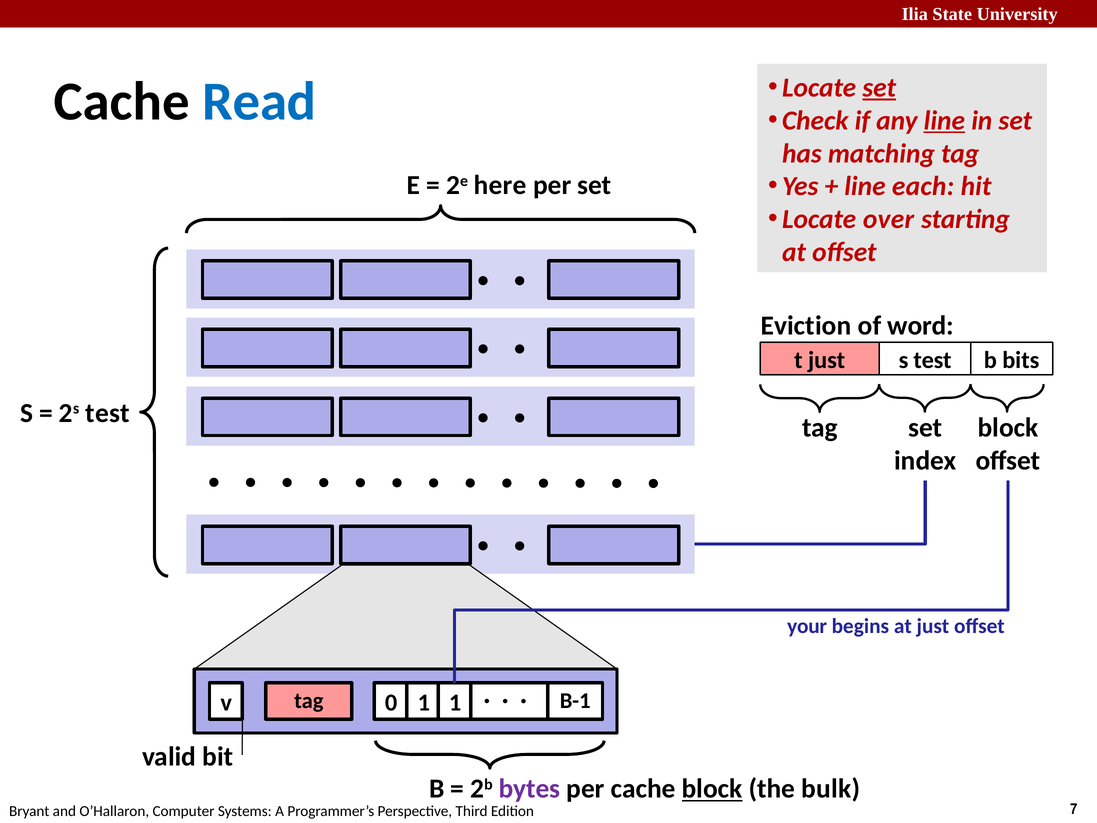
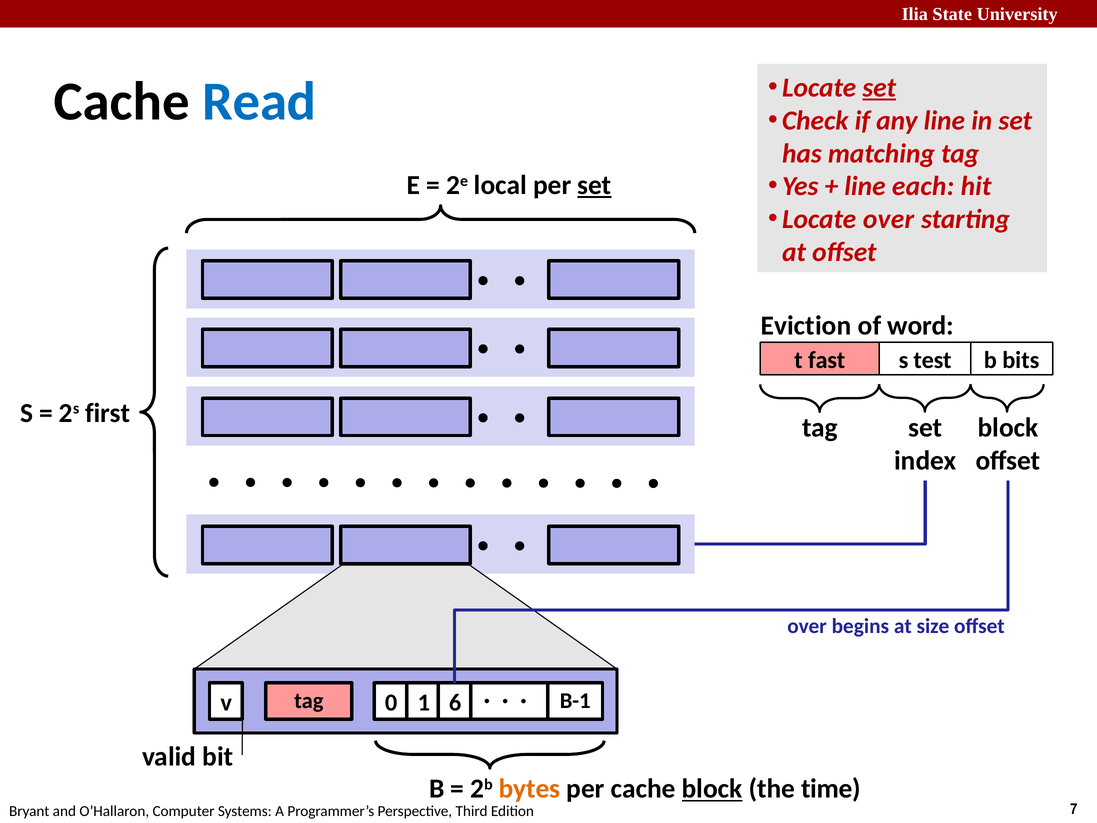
line underline: present -> none (944, 121)
here: here -> local (500, 185)
set underline: none -> present (594, 185)
t just: just -> fast (827, 360)
2s test: test -> first (108, 413)
your: your -> over (807, 626)
at just: just -> size (933, 626)
1 1: 1 -> 6 (455, 703)
bytes colour: purple -> orange (530, 789)
bulk: bulk -> time (831, 789)
